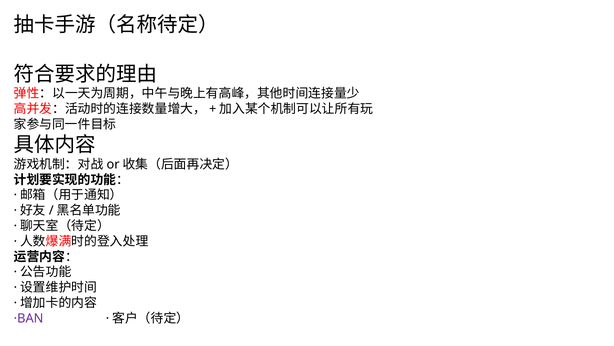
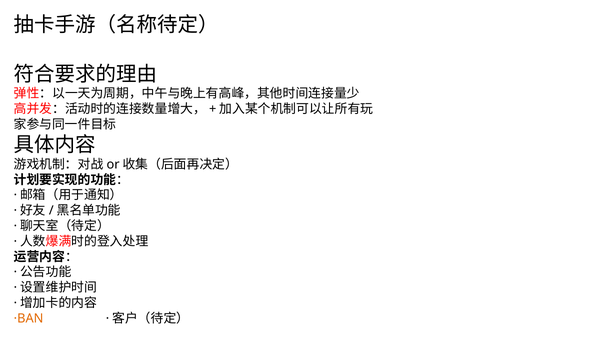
·BAN colour: purple -> orange (29, 318)
